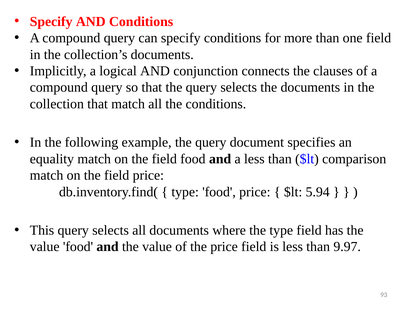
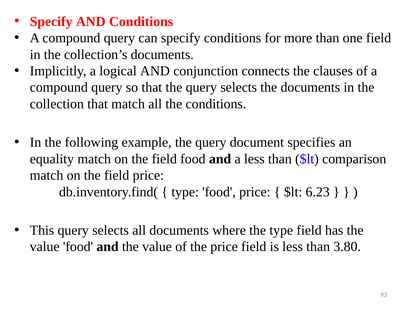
5.94: 5.94 -> 6.23 (318, 192)
9.97: 9.97 -> 3.80 (347, 247)
